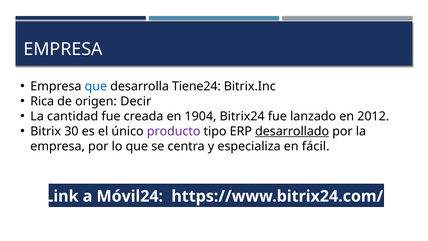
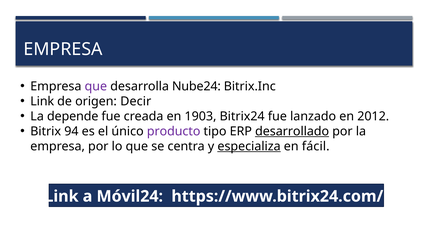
que colour: blue -> purple (96, 86)
Tiene24: Tiene24 -> Nube24 (196, 86)
Rica: Rica -> Link (42, 101)
cantidad: cantidad -> depende (73, 116)
1904: 1904 -> 1903 (201, 116)
30: 30 -> 94 (71, 131)
especializa underline: none -> present (249, 146)
